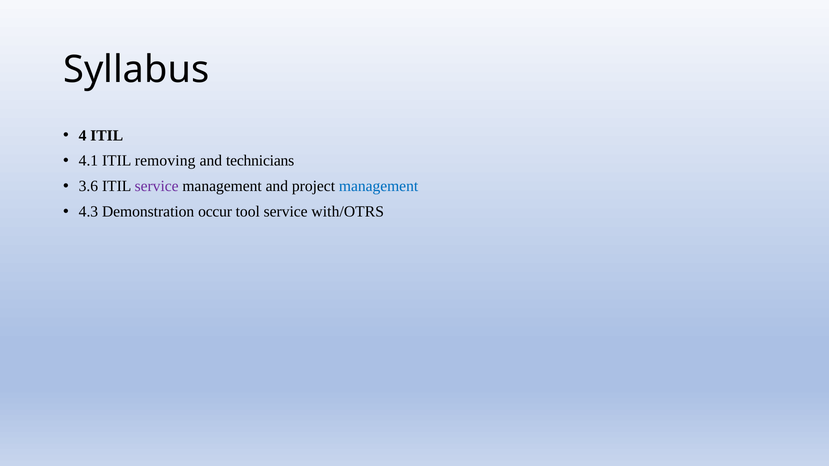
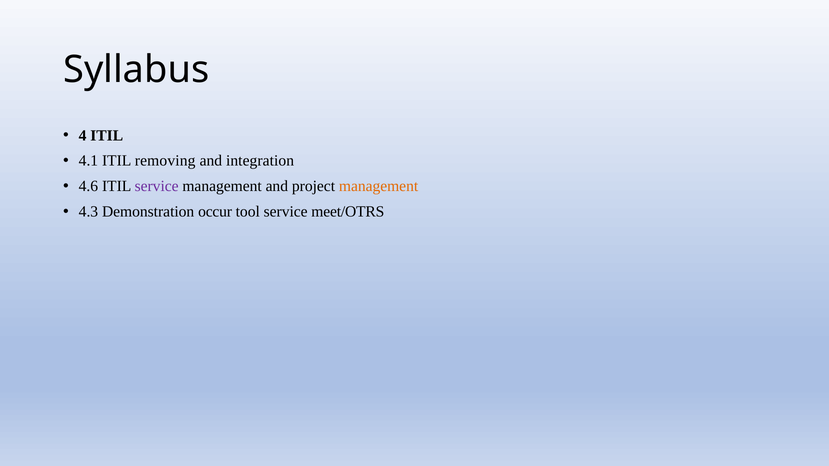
technicians: technicians -> integration (260, 161)
3.6: 3.6 -> 4.6 (88, 186)
management colour: blue -> orange (379, 186)
with/OTRS: with/OTRS -> meet/OTRS (348, 212)
